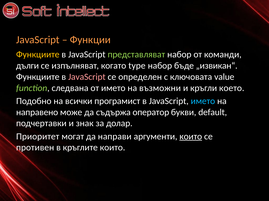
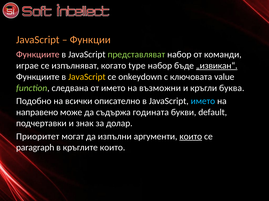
Функциите colour: yellow -> pink (38, 55)
дълги: дълги -> играе (27, 66)
„извикан“ underline: none -> present (217, 66)
JavaScript colour: pink -> yellow (87, 77)
определен: определен -> onkeydown (140, 77)
което: което -> буква (232, 88)
програмист: програмист -> описателно (117, 101)
оператор: оператор -> годината (151, 113)
направи: направи -> изпълни (115, 137)
противен: противен -> paragraph (35, 148)
